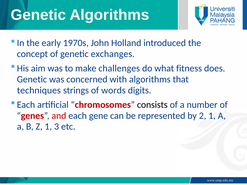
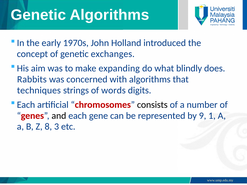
challenges: challenges -> expanding (119, 68)
fitness: fitness -> blindly (189, 68)
Genetic: Genetic -> Rabbits (32, 79)
and colour: red -> black (59, 116)
2: 2 -> 9 (203, 116)
Z 1: 1 -> 8 (48, 127)
